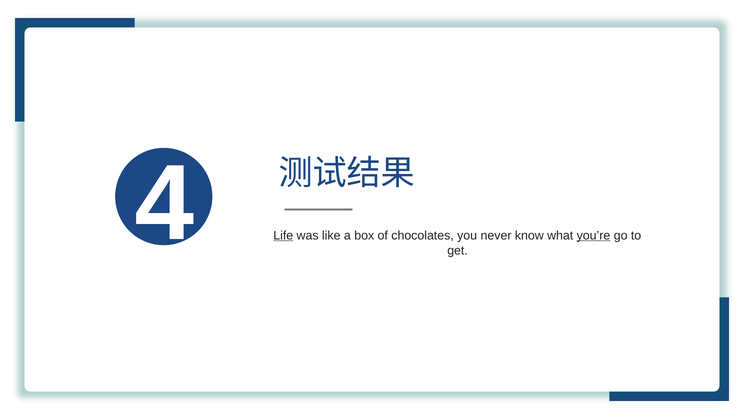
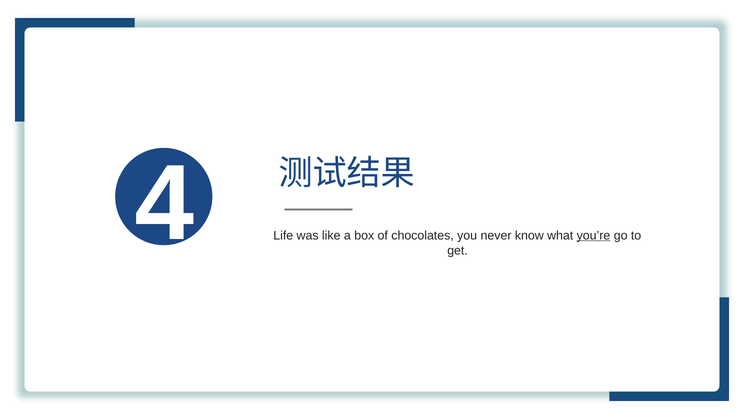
Life underline: present -> none (283, 235)
